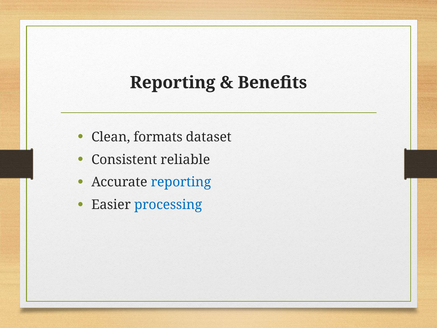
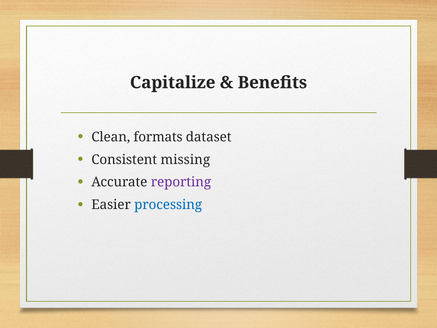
Reporting: Reporting -> Capitalize (173, 83)
reliable: reliable -> missing (185, 160)
reporting colour: blue -> purple (181, 182)
